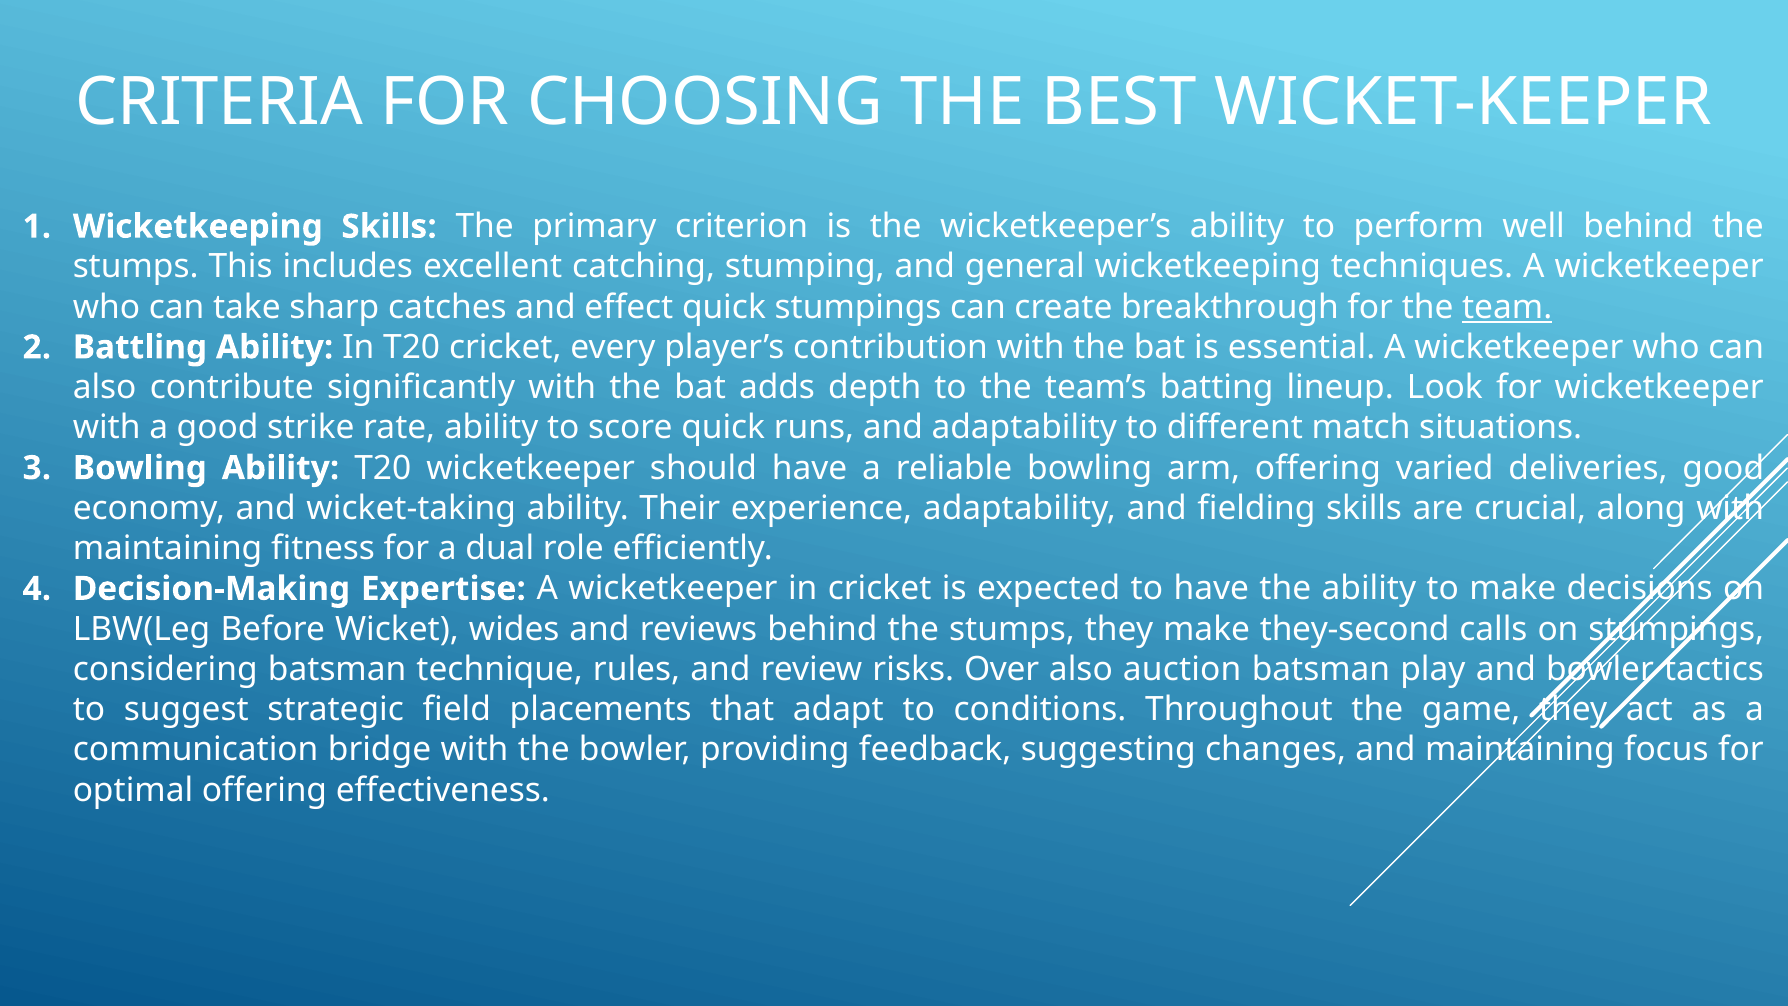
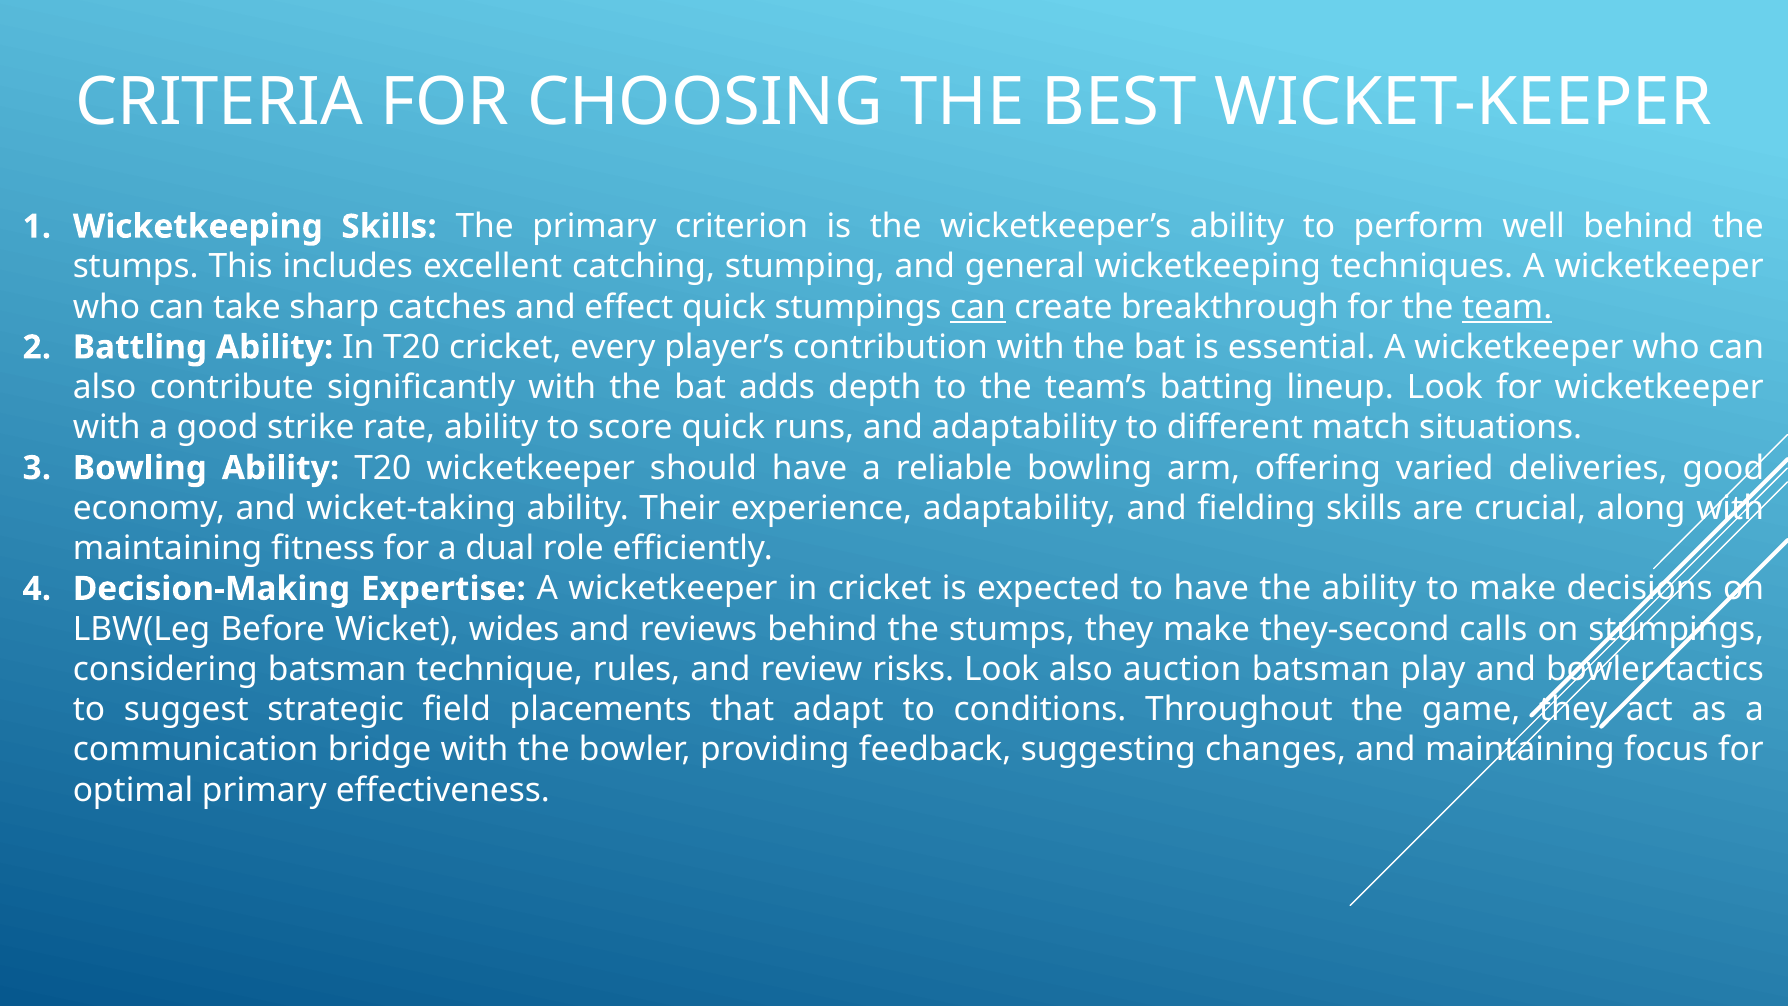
can underline: none -> present (978, 307)
risks Over: Over -> Look (1002, 669)
optimal offering: offering -> primary (264, 790)
